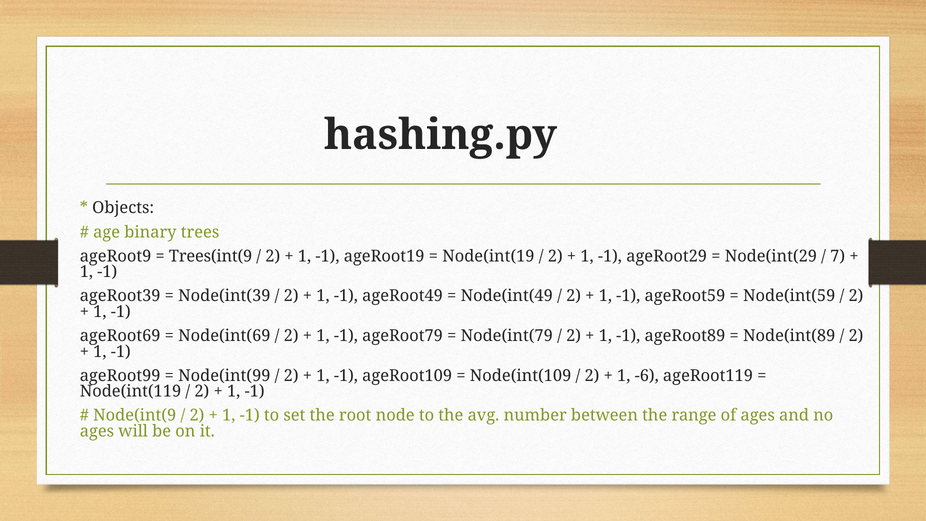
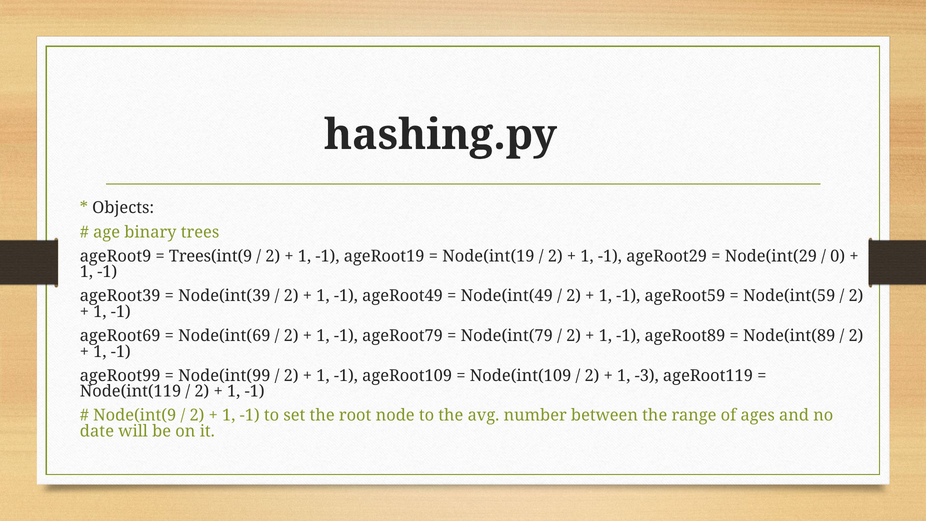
7: 7 -> 0 (838, 256)
-6: -6 -> -3 (647, 376)
ages: ages -> date (97, 431)
